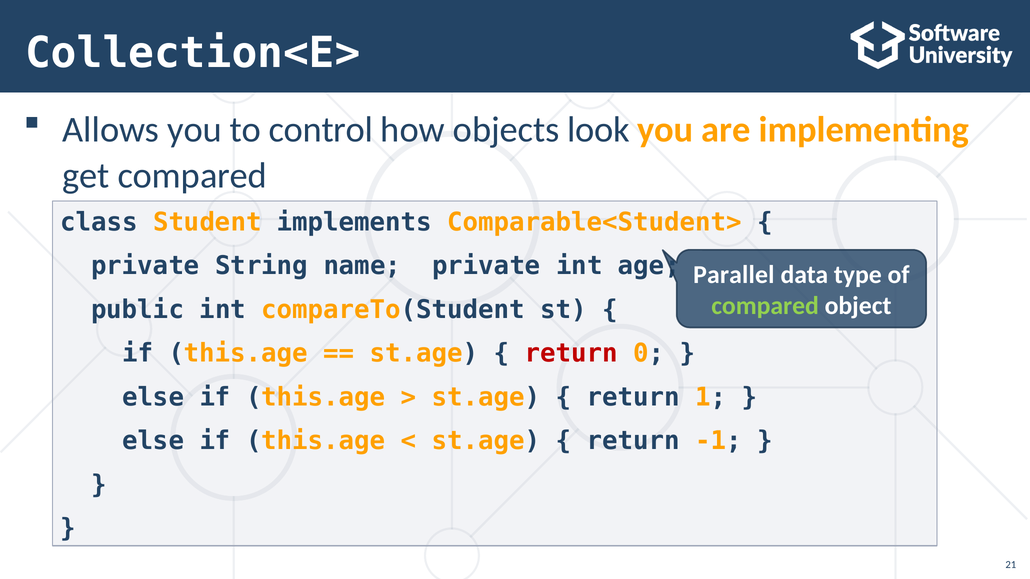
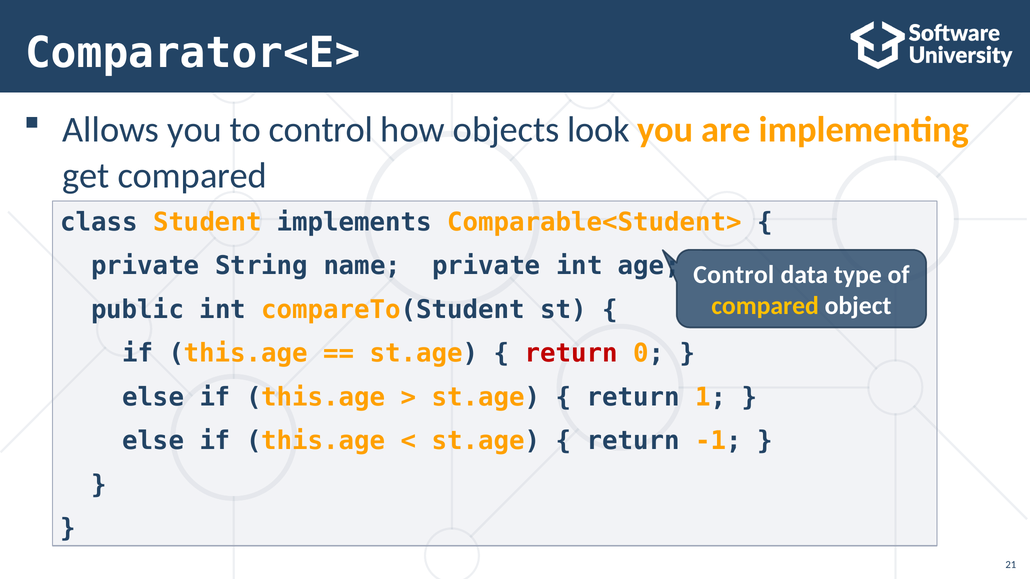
Collection<E>: Collection<E> -> Comparator<E> (193, 53)
Parallel: Parallel -> Control (734, 275)
compared colour: light green -> yellow (765, 306)
